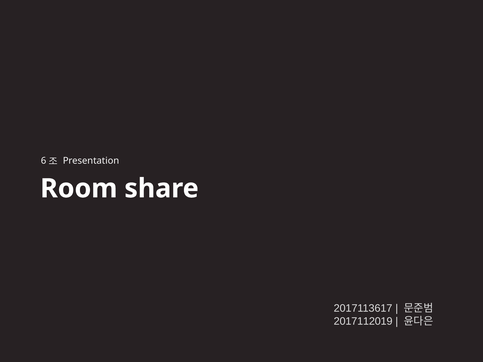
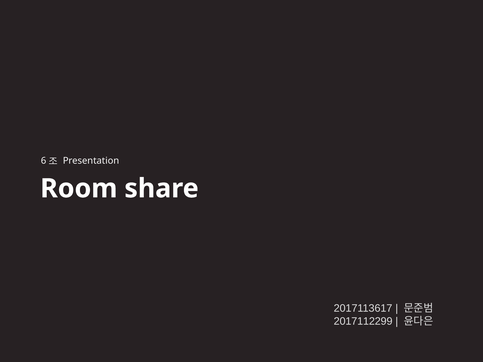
2017112019: 2017112019 -> 2017112299 (363, 321)
